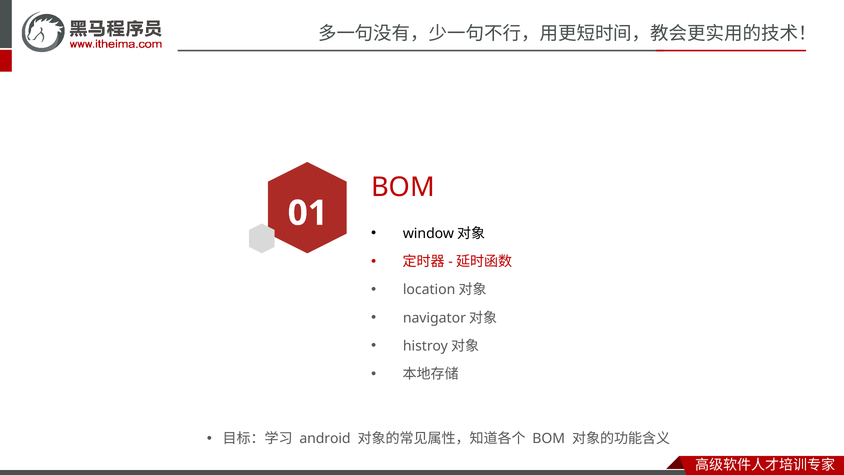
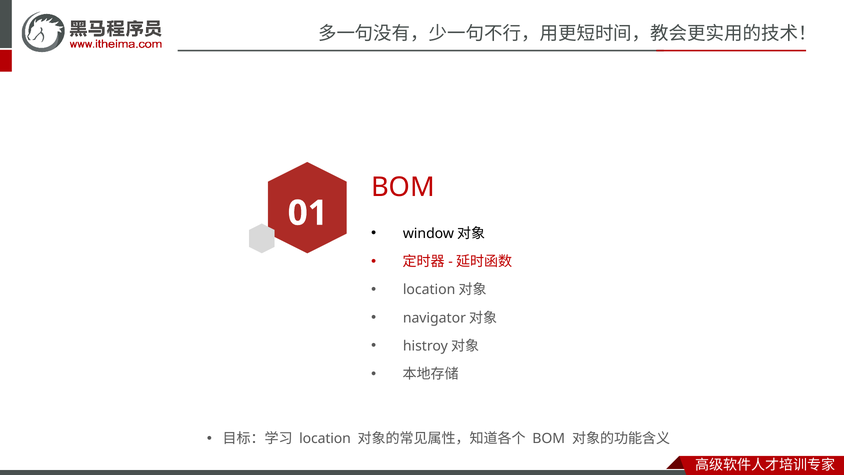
android: android -> location (325, 439)
